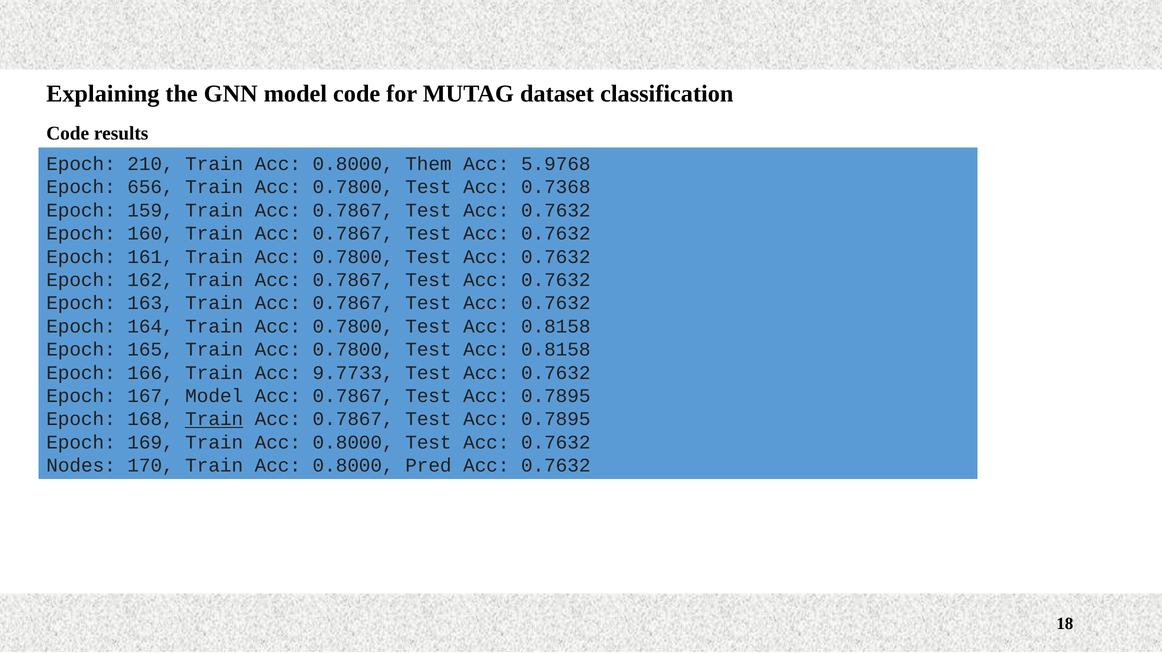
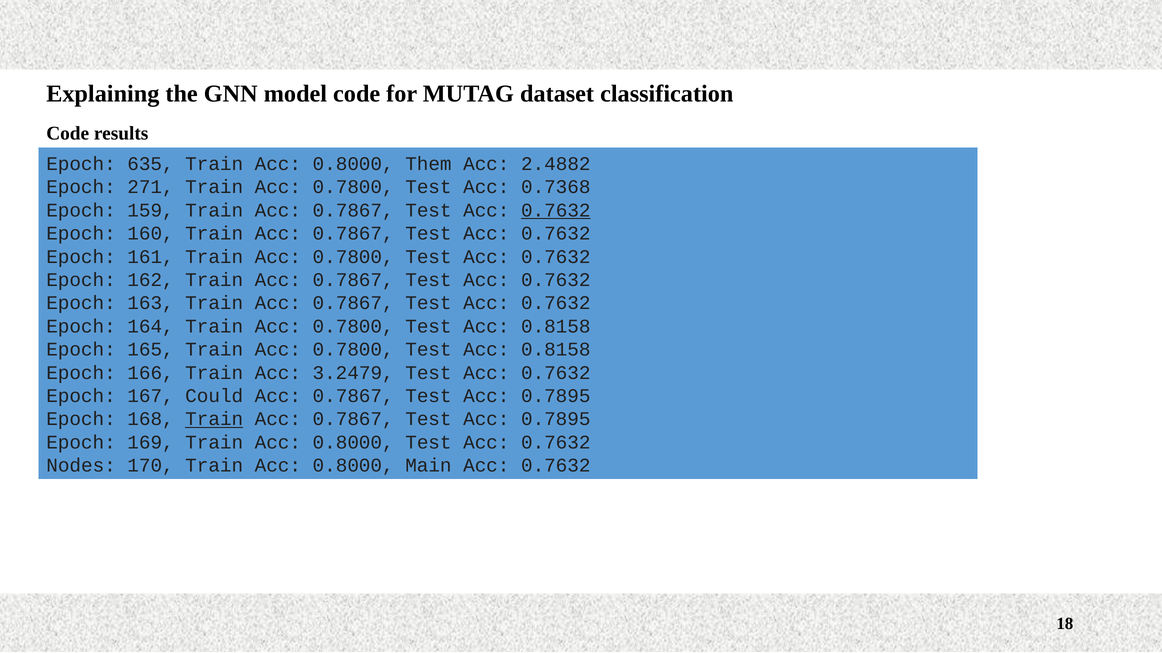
210: 210 -> 635 (150, 164)
5.9768: 5.9768 -> 2.4882 (556, 164)
656: 656 -> 271 (150, 187)
0.7632 underline: none -> present (556, 210)
9.7733: 9.7733 -> 3.2479 (353, 373)
167 Model: Model -> Could (214, 396)
Pred: Pred -> Main (428, 466)
